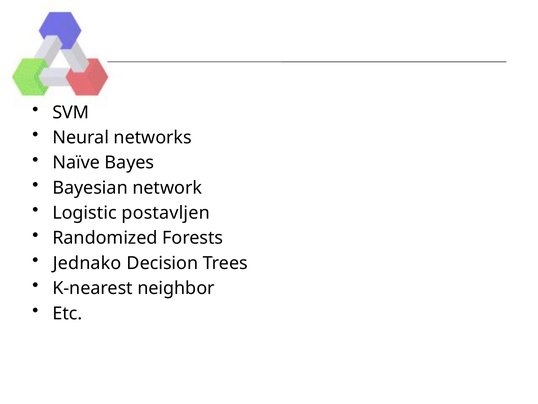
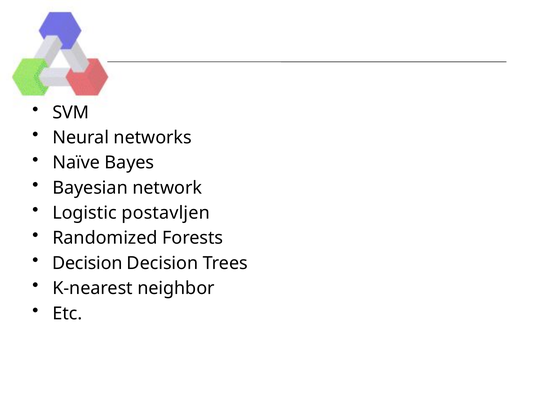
Jednako: Jednako -> Decision (87, 263)
